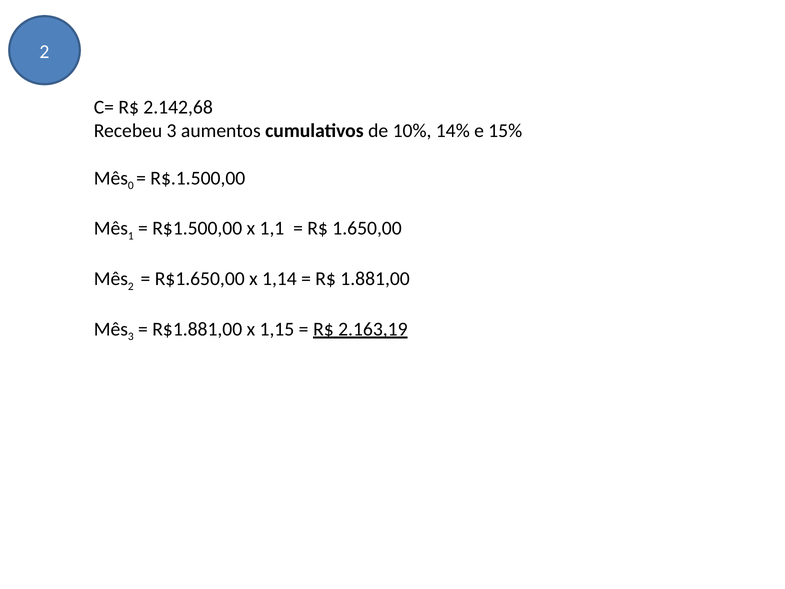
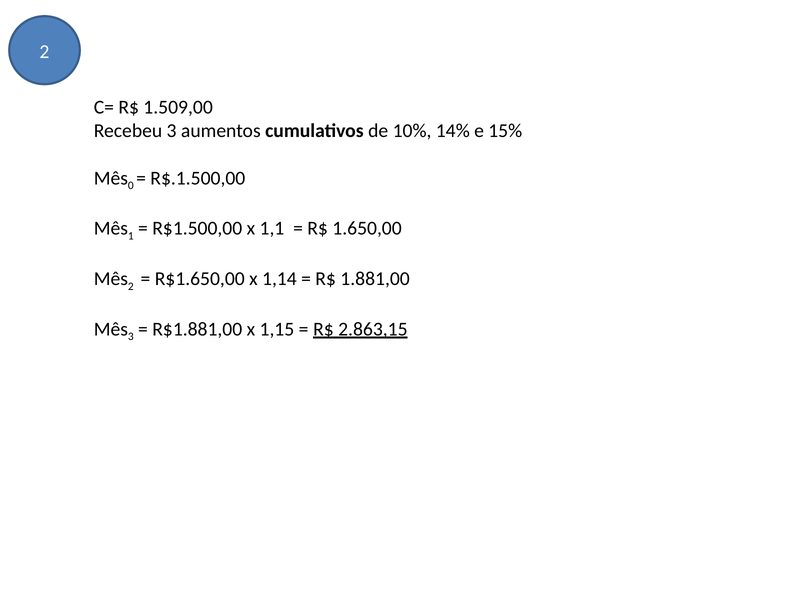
2.142,68: 2.142,68 -> 1.509,00 (178, 107)
2.163,19: 2.163,19 -> 2.863,15 (373, 329)
